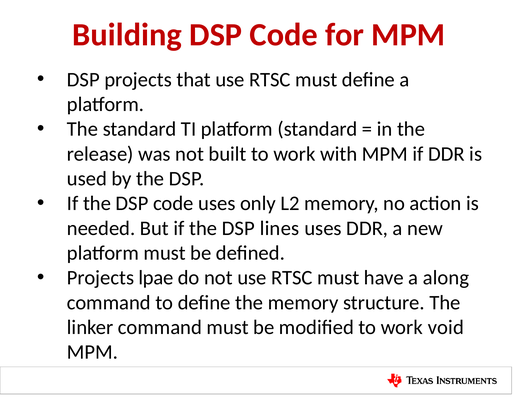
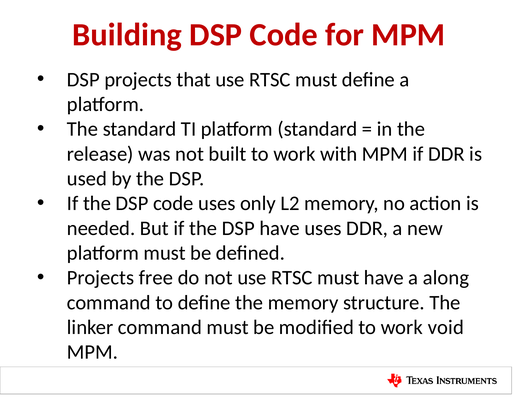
DSP lines: lines -> have (280, 228)
lpae: lpae -> free (156, 278)
